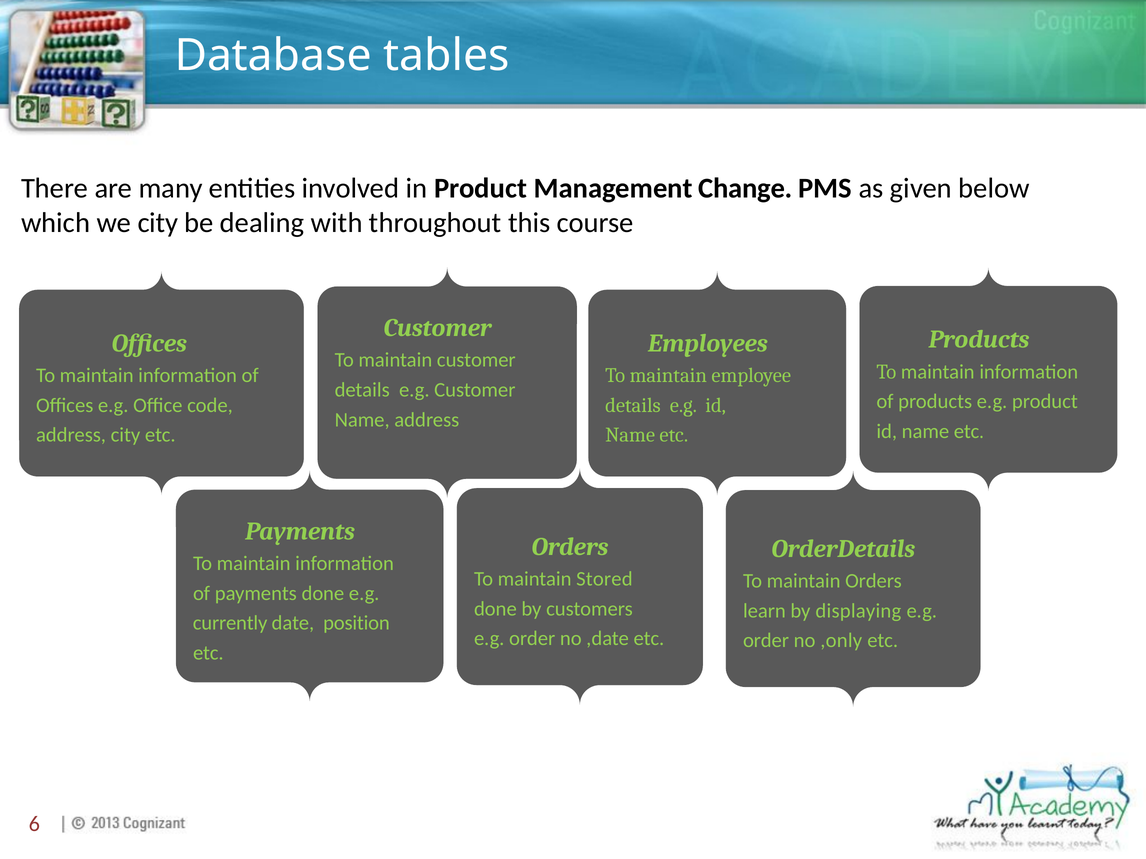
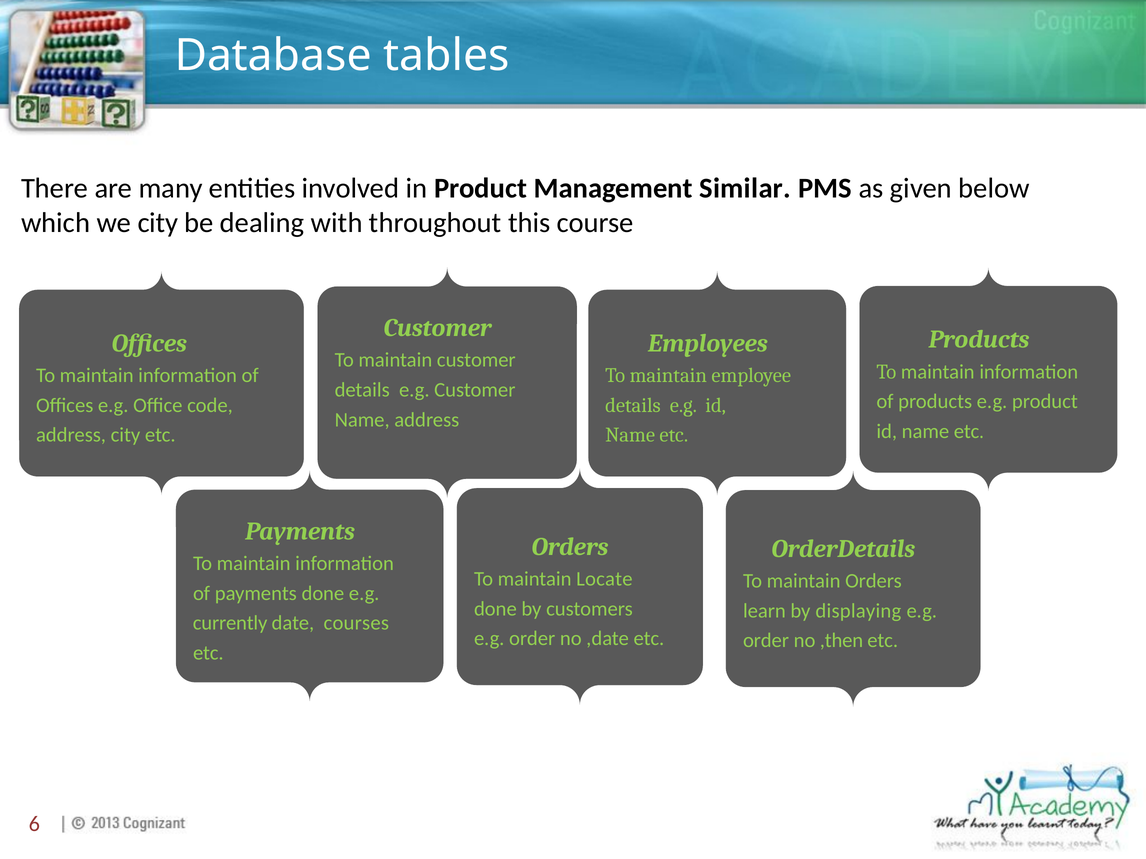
Change: Change -> Similar (745, 188)
Stored: Stored -> Locate (604, 579)
position: position -> courses (356, 623)
,only: ,only -> ,then (841, 641)
